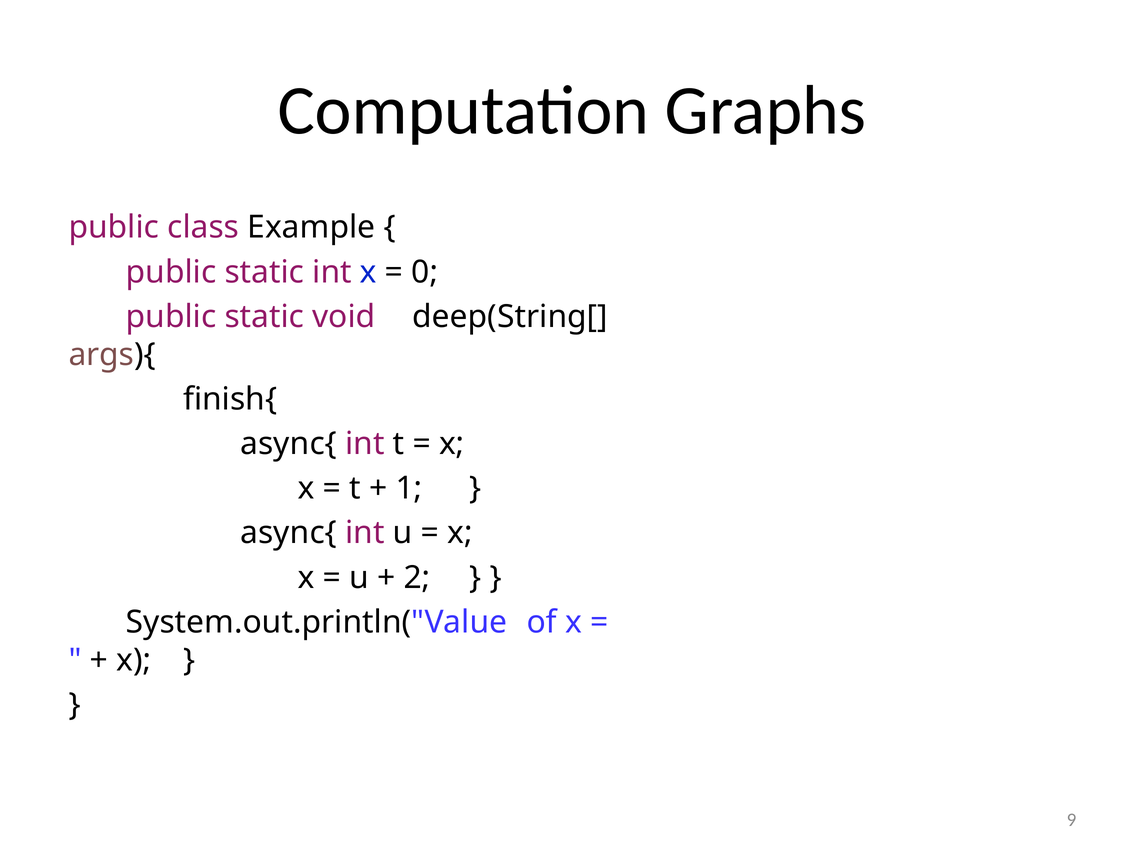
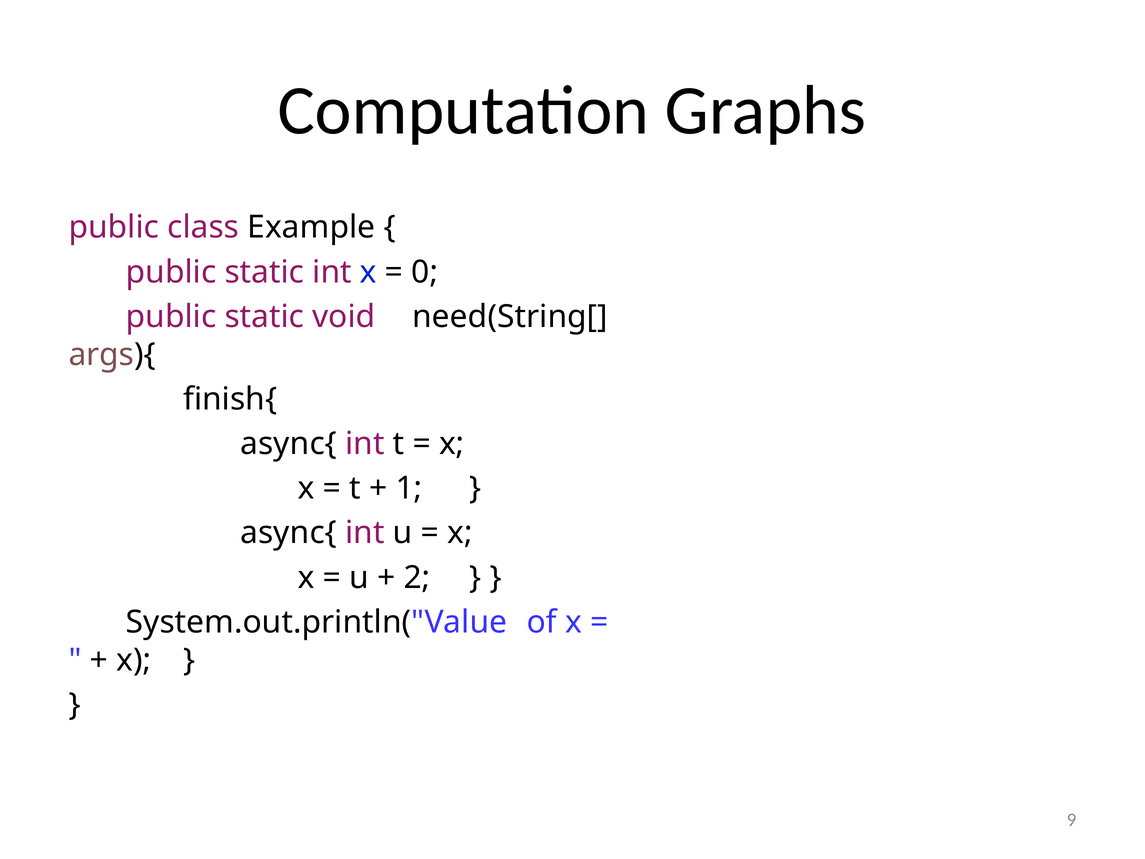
deep(String[: deep(String[ -> need(String[ (510, 316)
